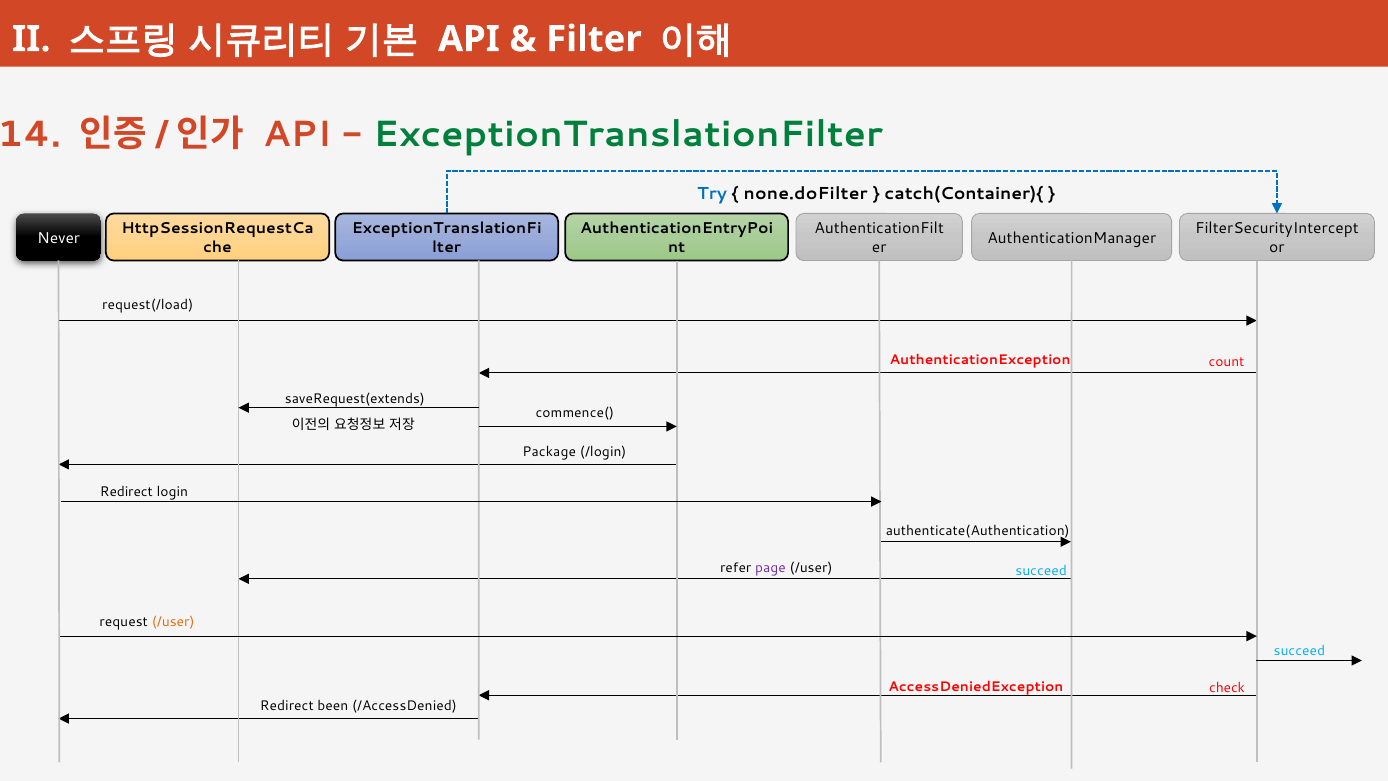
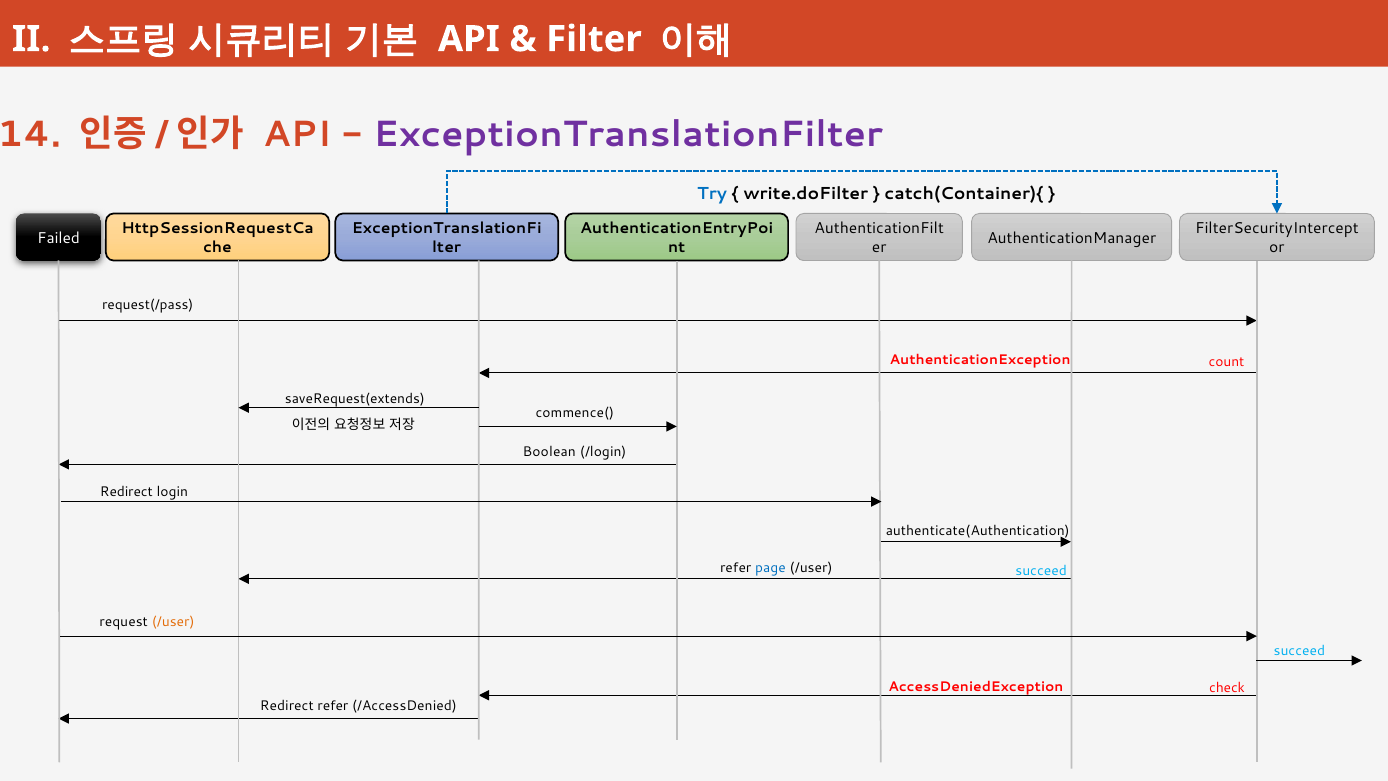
ExceptionTranslationFilter colour: green -> purple (628, 134)
none.doFilter: none.doFilter -> write.doFilter (806, 194)
Never: Never -> Failed (59, 238)
request(/load: request(/load -> request(/pass (148, 304)
Package: Package -> Boolean (549, 452)
page colour: purple -> blue (770, 568)
Redirect been: been -> refer (333, 706)
